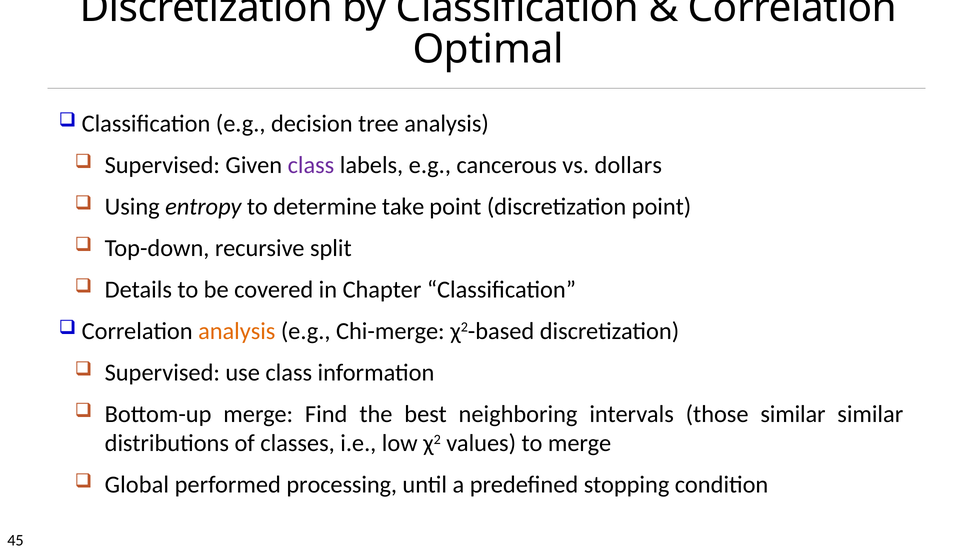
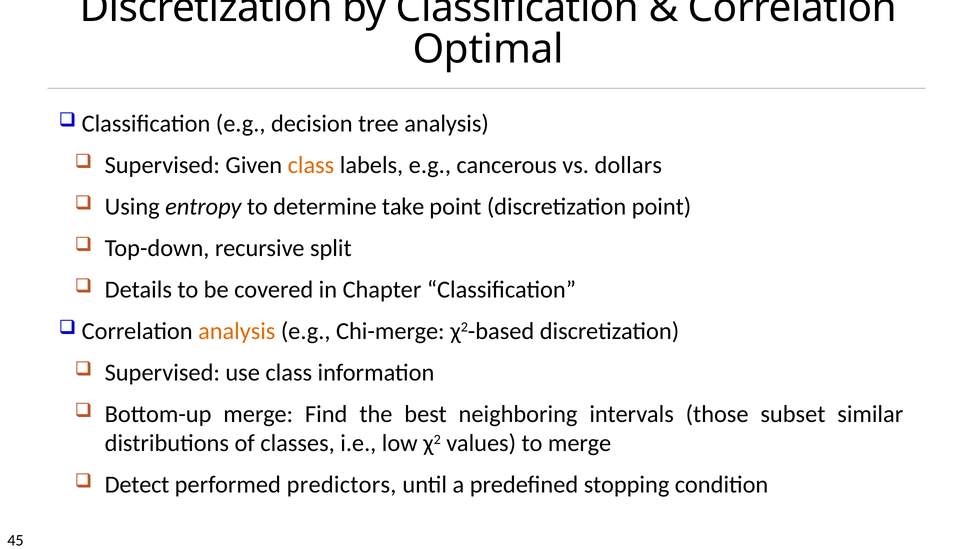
class colour: purple -> orange (311, 165)
those similar: similar -> subset (793, 414)
Global: Global -> Detect (137, 485)
processing: processing -> predictors (342, 485)
